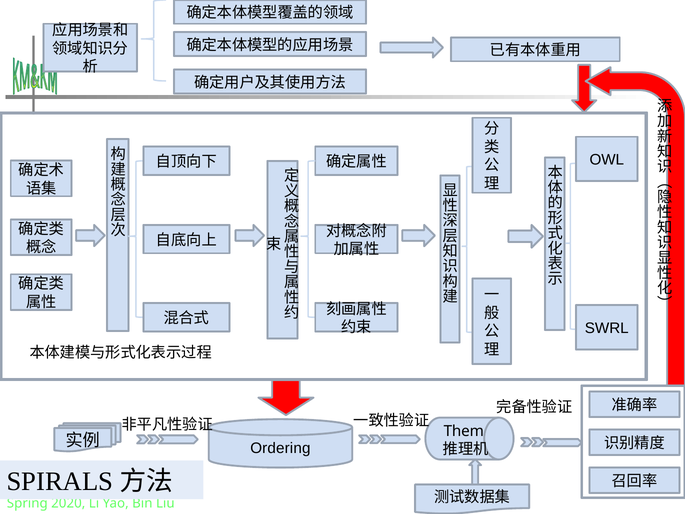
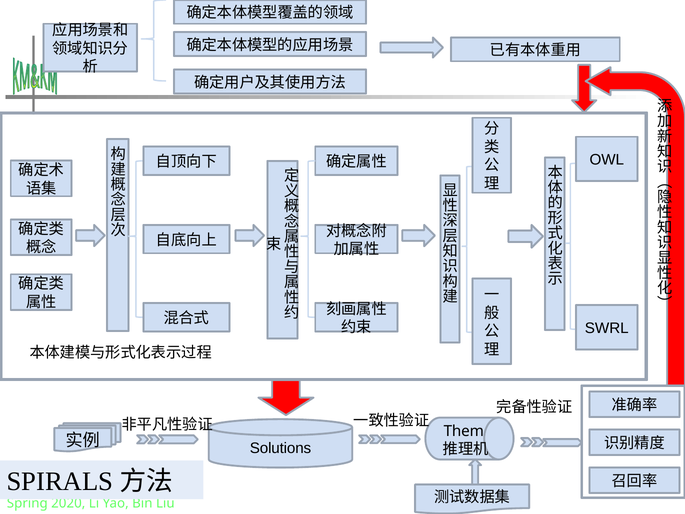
Ordering: Ordering -> Solutions (281, 448)
